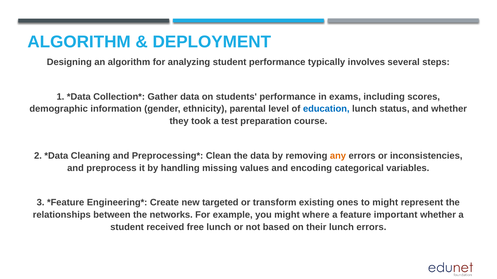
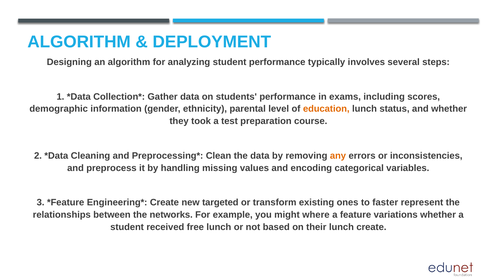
education colour: blue -> orange (326, 109)
to might: might -> faster (385, 203)
important: important -> variations (396, 215)
lunch errors: errors -> create (371, 227)
